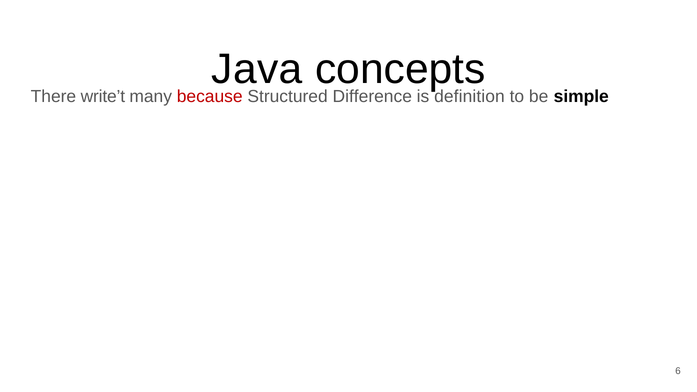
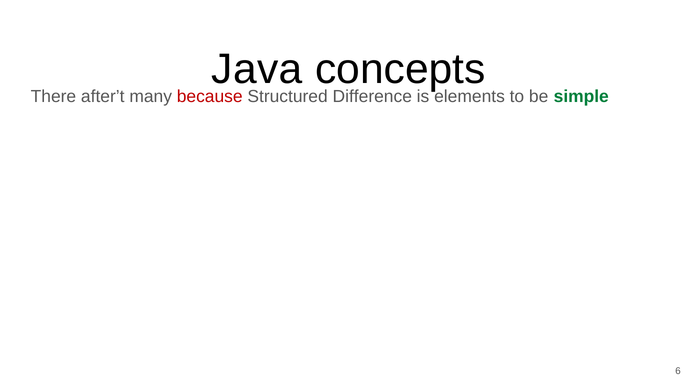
write’t: write’t -> after’t (103, 97)
definition: definition -> elements (470, 97)
simple colour: black -> green (581, 97)
